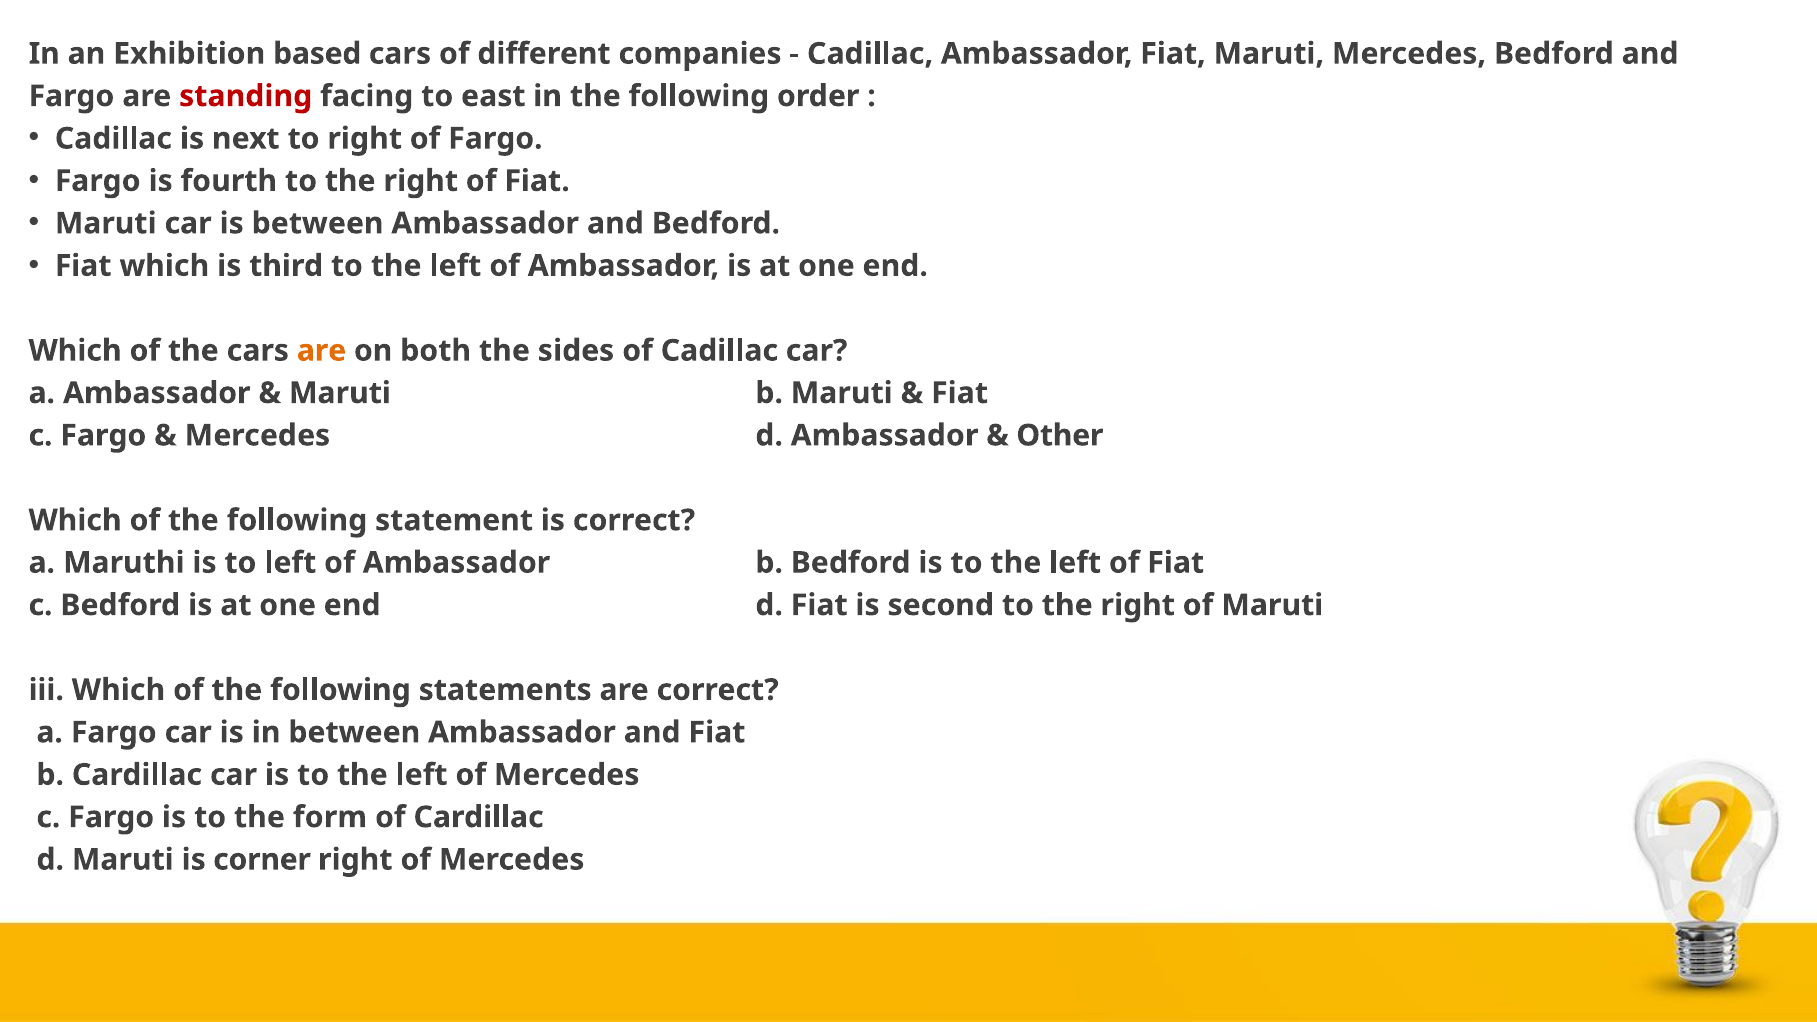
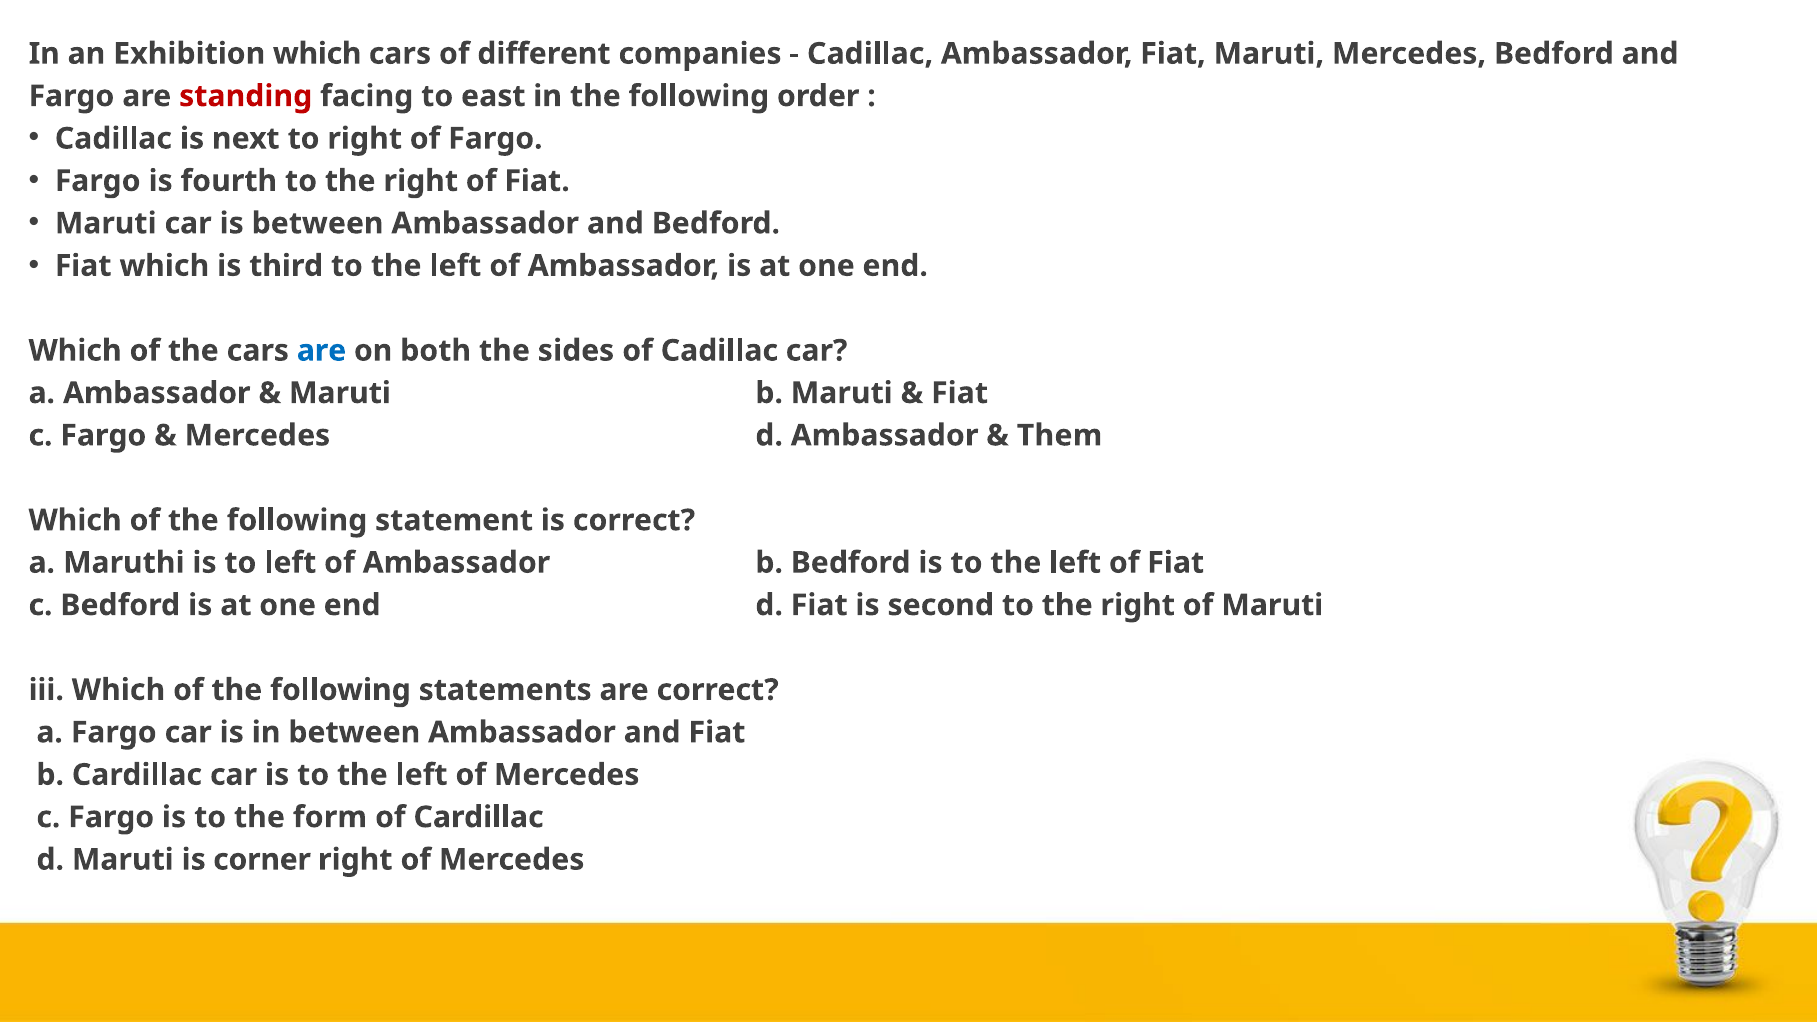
Exhibition based: based -> which (317, 54)
are colour: orange -> blue (321, 351)
Other: Other -> Them (1060, 436)
